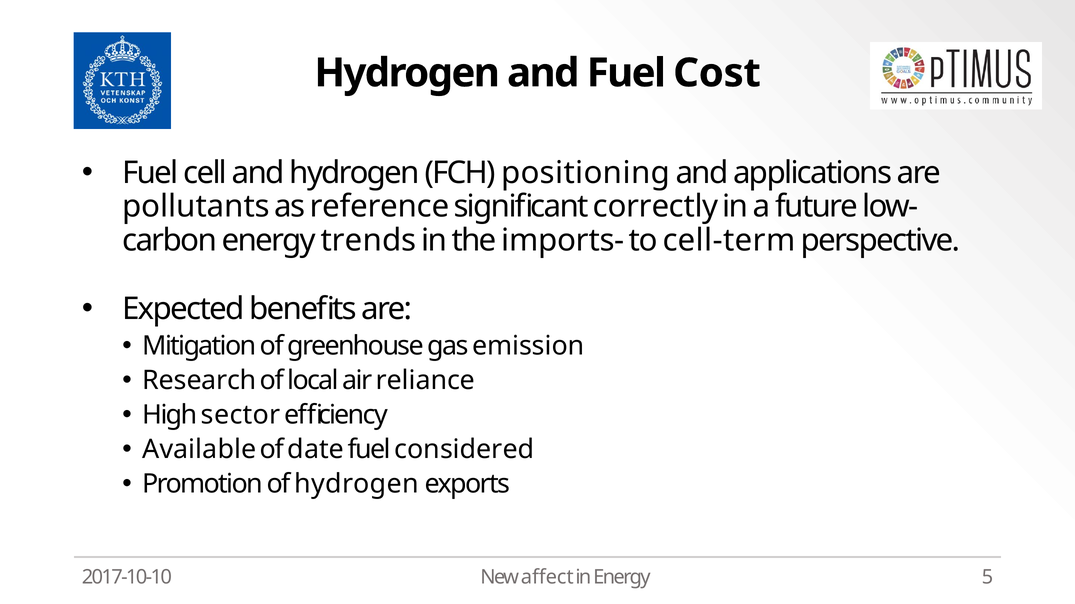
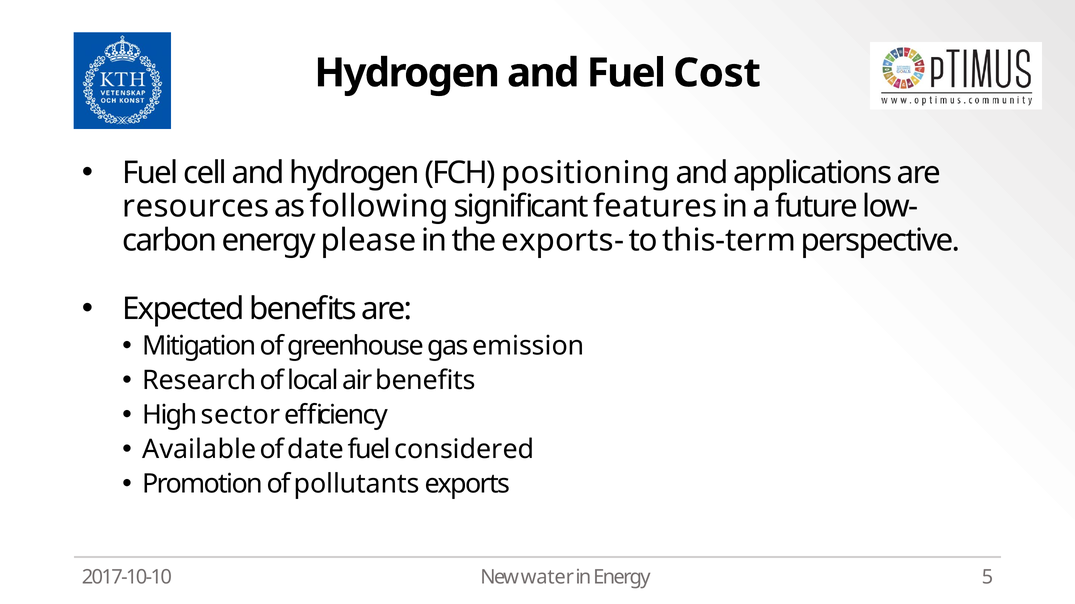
pollutants: pollutants -> resources (196, 207)
reference: reference -> following (379, 207)
correctly: correctly -> features (655, 207)
trends: trends -> please (368, 241)
imports-: imports- -> exports- (563, 241)
cell-term: cell-term -> this-term (729, 241)
air reliance: reliance -> benefits (426, 381)
of hydrogen: hydrogen -> pollutants (357, 485)
affect: affect -> water (547, 578)
